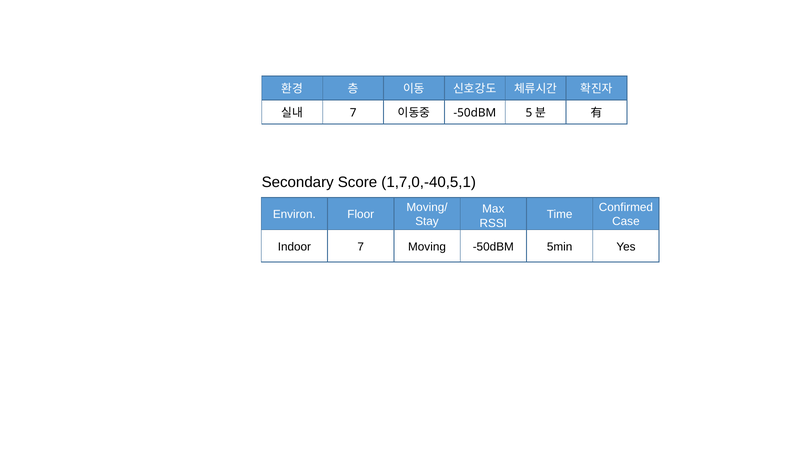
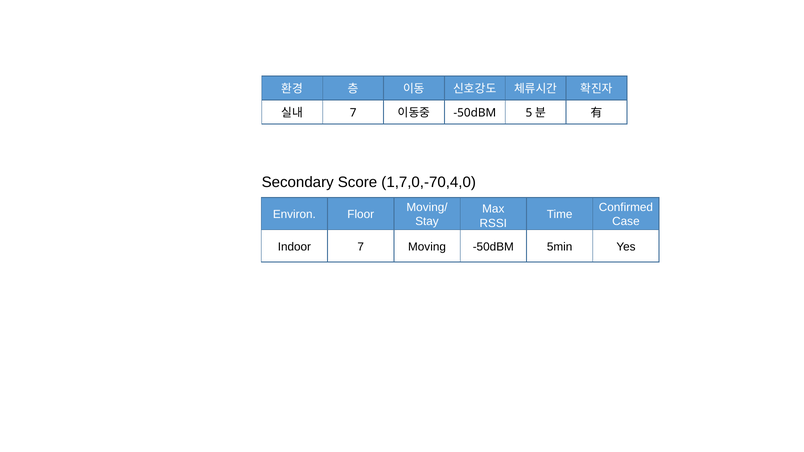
1,7,0,-40,5,1: 1,7,0,-40,5,1 -> 1,7,0,-70,4,0 (429, 182)
